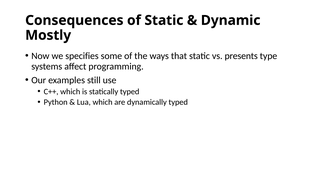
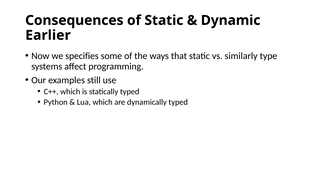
Mostly: Mostly -> Earlier (48, 35)
presents: presents -> similarly (241, 56)
